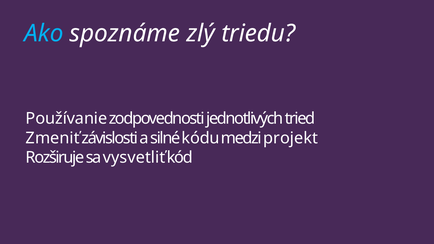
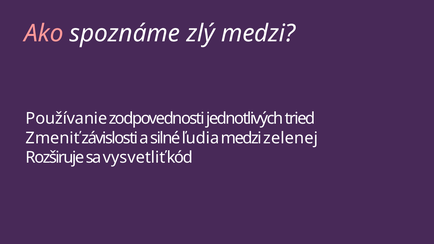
Ako colour: light blue -> pink (44, 34)
zlý triedu: triedu -> medzi (258, 34)
kódu: kódu -> ľudia (200, 138)
projekt: projekt -> zelenej (291, 138)
